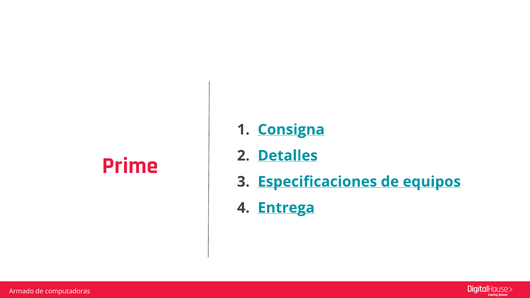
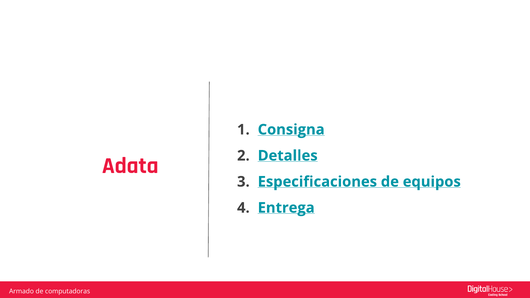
Prime: Prime -> Adata (130, 166)
